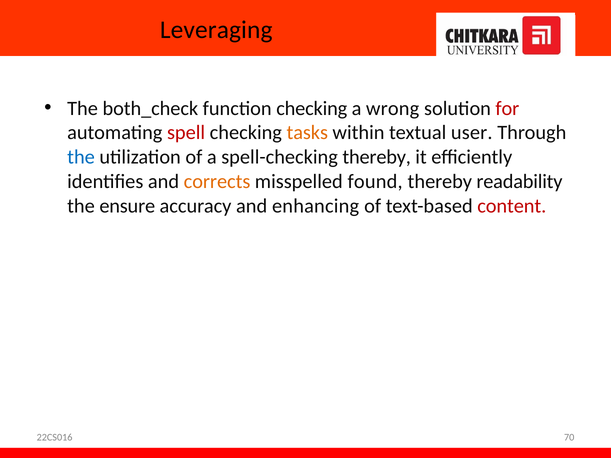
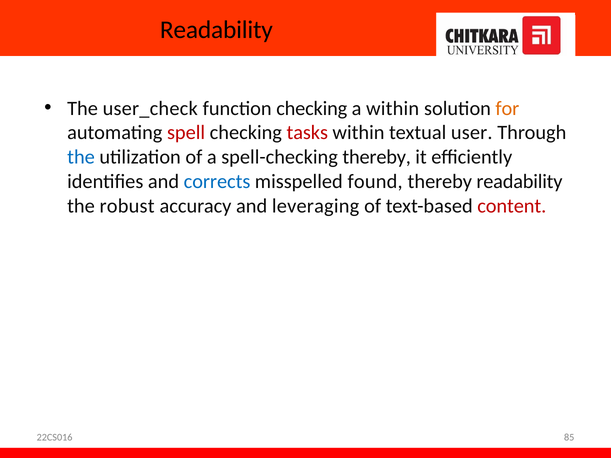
Leveraging: Leveraging -> Readability (216, 30)
both_check: both_check -> user_check (150, 108)
a wrong: wrong -> within (393, 108)
for colour: red -> orange (507, 108)
tasks colour: orange -> red (307, 133)
corrects colour: orange -> blue (217, 182)
ensure: ensure -> robust (127, 206)
enhancing: enhancing -> leveraging (316, 206)
70: 70 -> 85 (569, 438)
